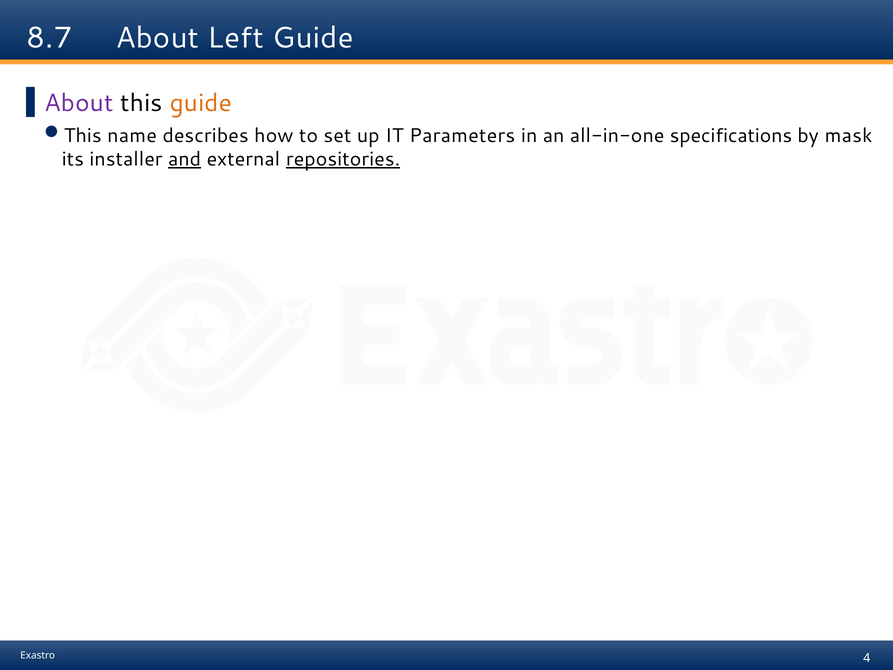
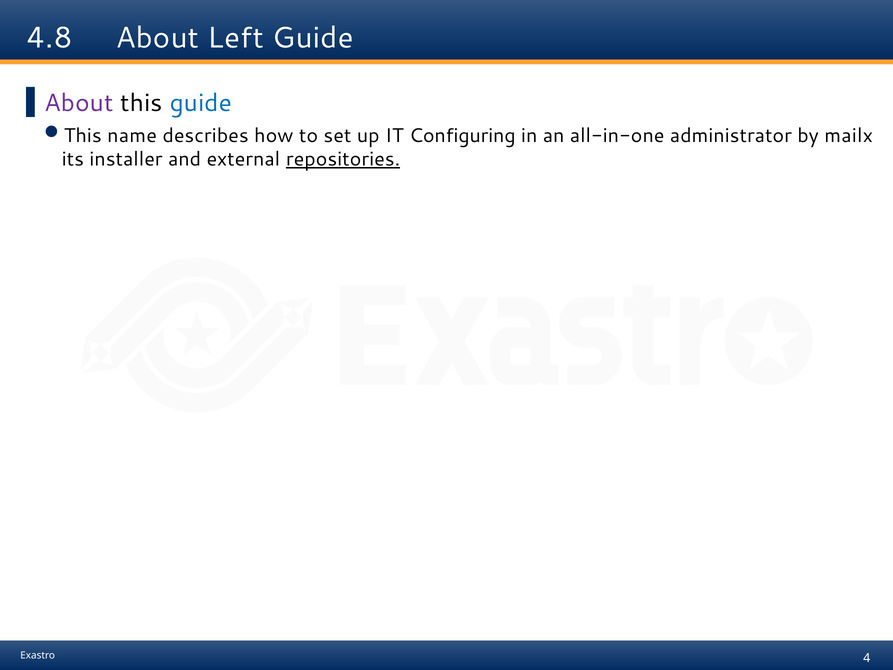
8.7: 8.7 -> 4.8 (49, 38)
guide colour: orange -> blue (201, 103)
Parameters: Parameters -> Configuring (462, 135)
specifications: specifications -> administrator (731, 135)
mask: mask -> mailx (849, 135)
and underline: present -> none (185, 159)
